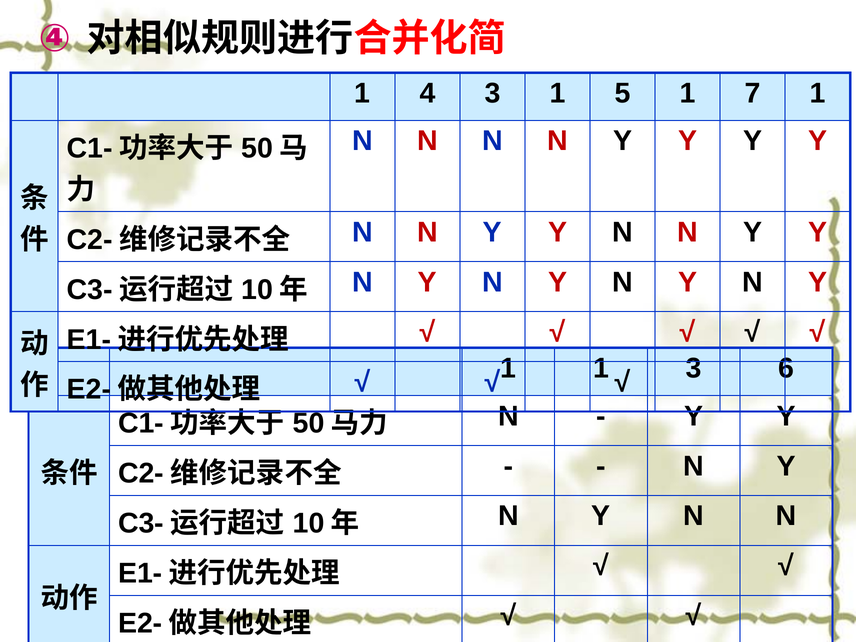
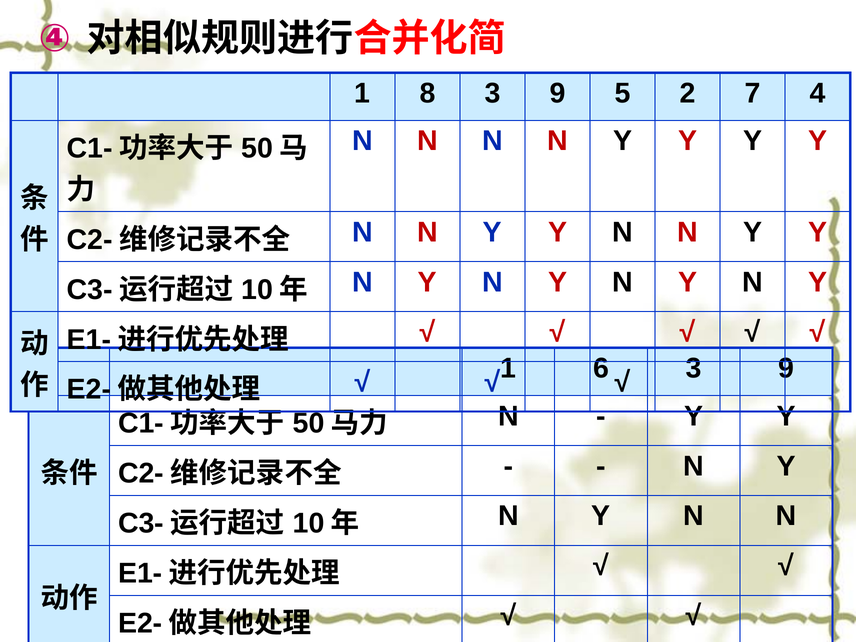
4: 4 -> 8 (427, 93)
1: 1 -> 9 (557, 93)
5 1: 1 -> 2 (688, 93)
7 1: 1 -> 4 (818, 93)
1 1: 1 -> 6 (601, 369)
6: 6 -> 9 (786, 369)
